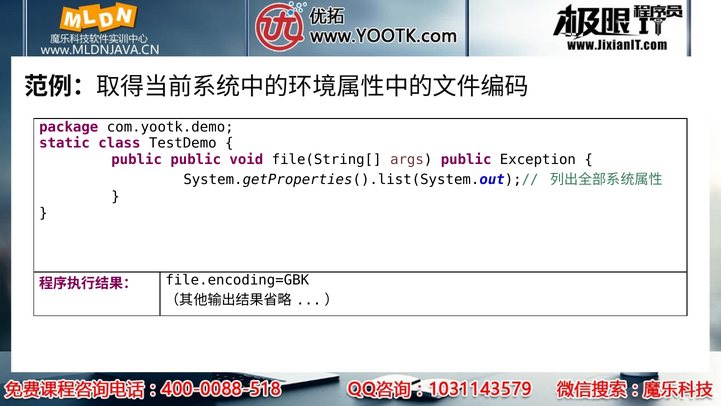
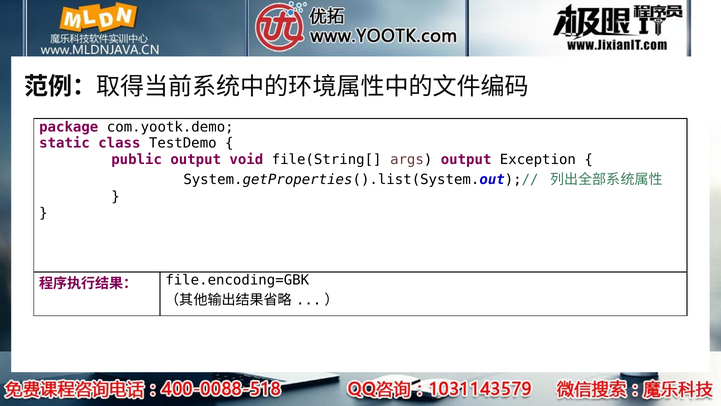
public public: public -> output (196, 160)
args public: public -> output (466, 160)
